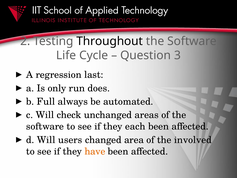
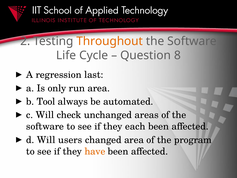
Throughout colour: black -> orange (110, 41)
3: 3 -> 8 (177, 55)
run does: does -> area (99, 88)
Full: Full -> Tool (46, 101)
involved: involved -> program (193, 140)
